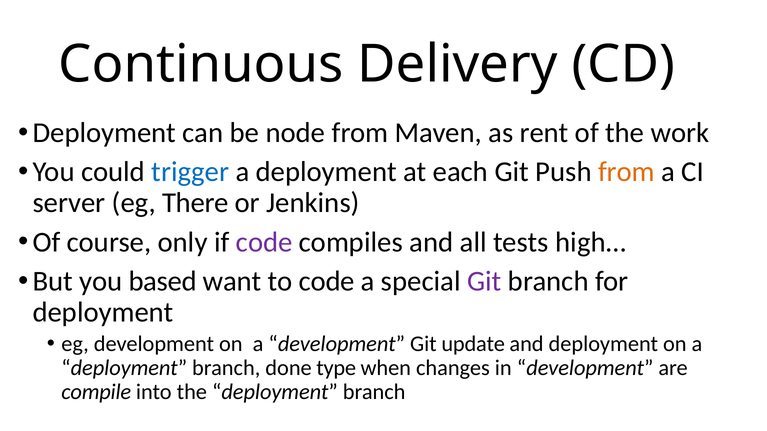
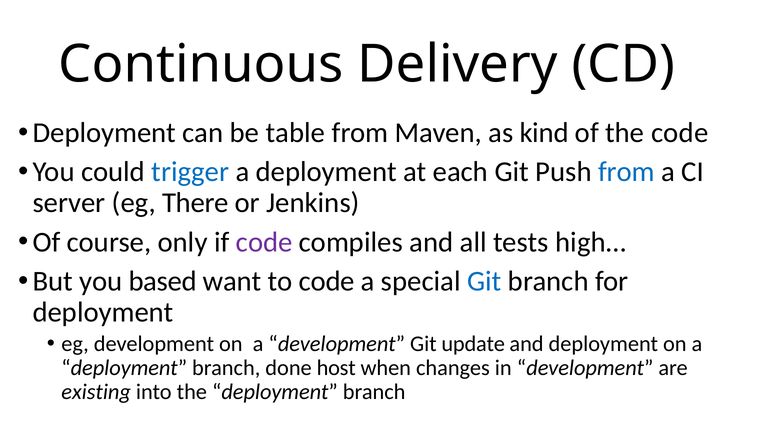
node: node -> table (295, 133)
rent: rent -> kind (544, 133)
the work: work -> code (680, 133)
from colour: orange -> blue (626, 172)
Git colour: purple -> blue (484, 281)
type: type -> host (336, 368)
compile: compile -> existing (96, 392)
